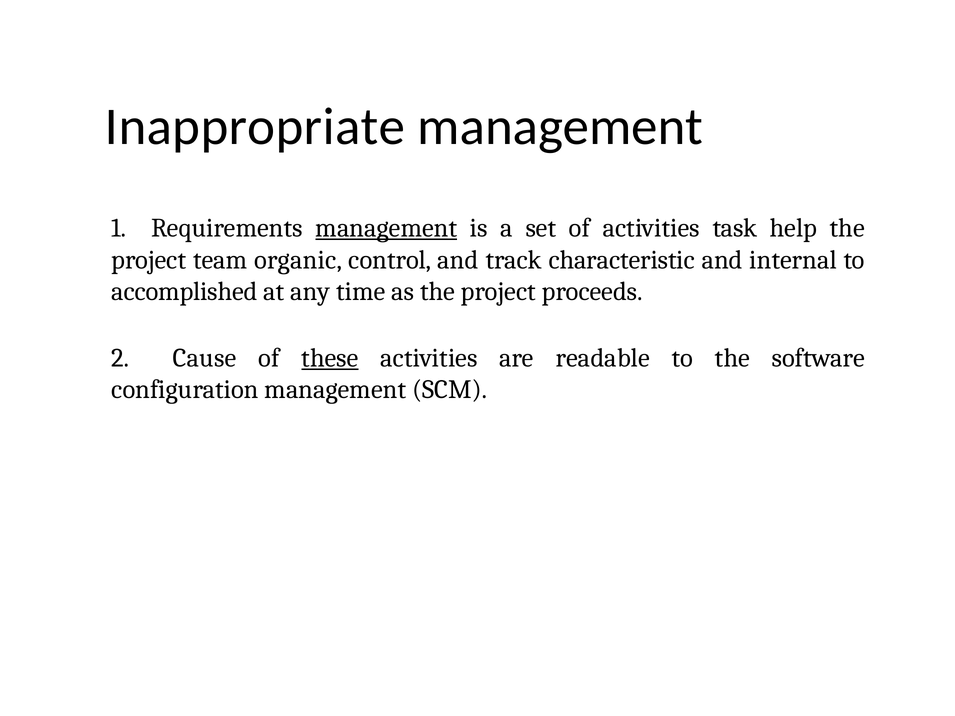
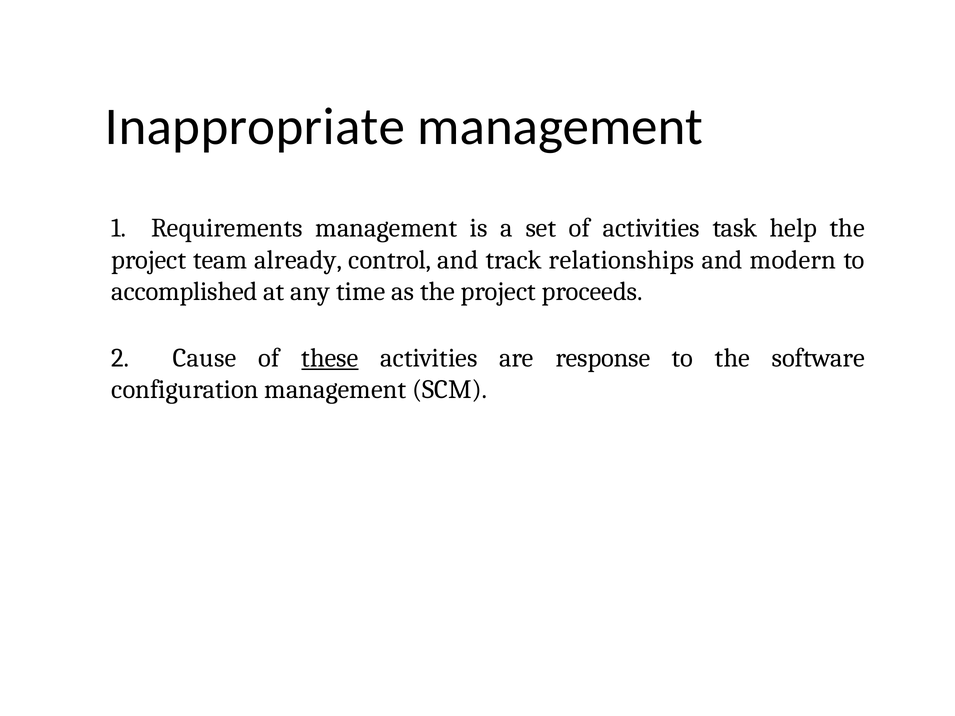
management underline: present -> none (386, 228)
organic: organic -> already (298, 260)
characteristic: characteristic -> relationships (622, 260)
internal: internal -> modern (793, 260)
readable: readable -> response (603, 358)
